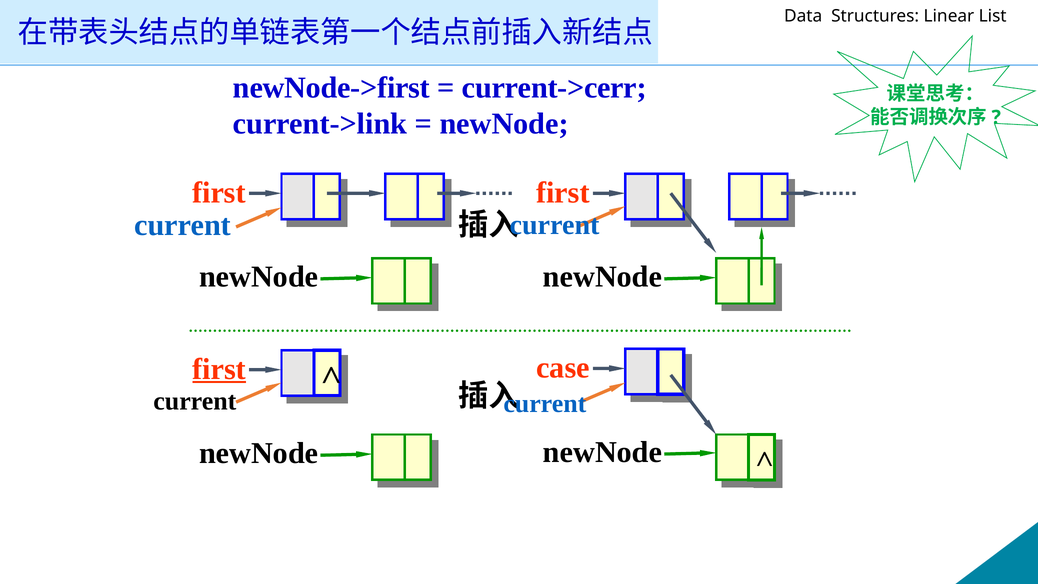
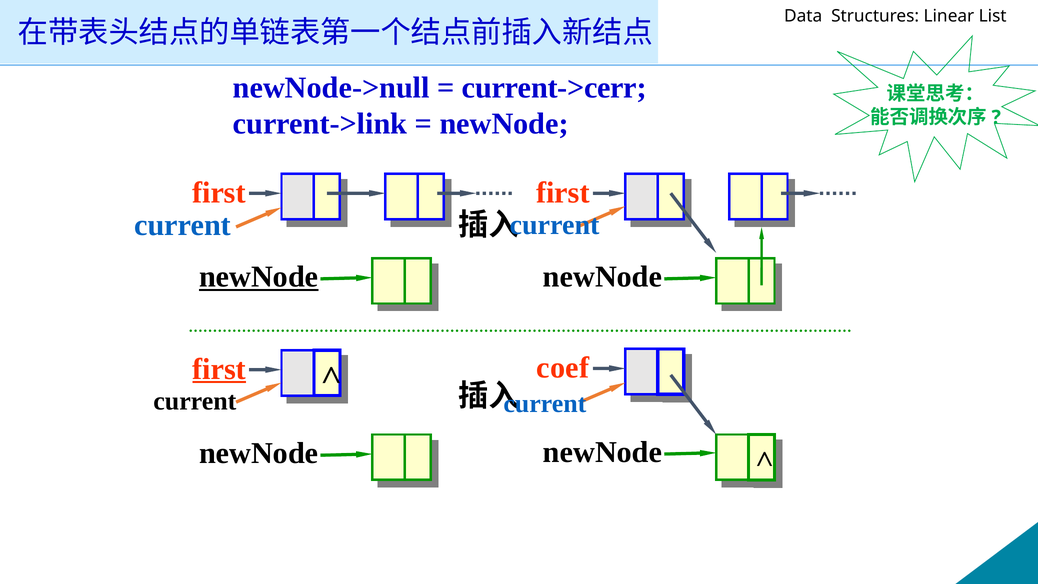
newNode->first: newNode->first -> newNode->null (331, 88)
newNode underline: none -> present (259, 277)
case: case -> coef (563, 368)
